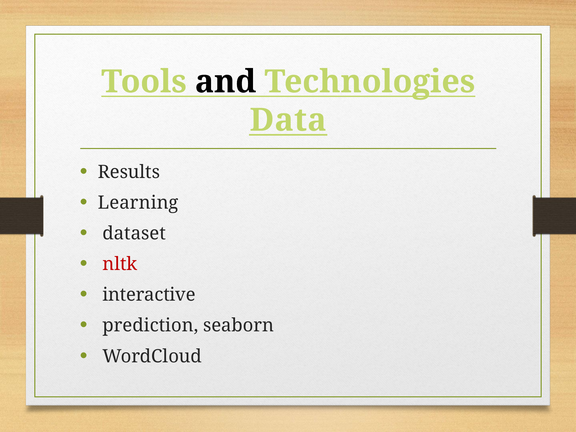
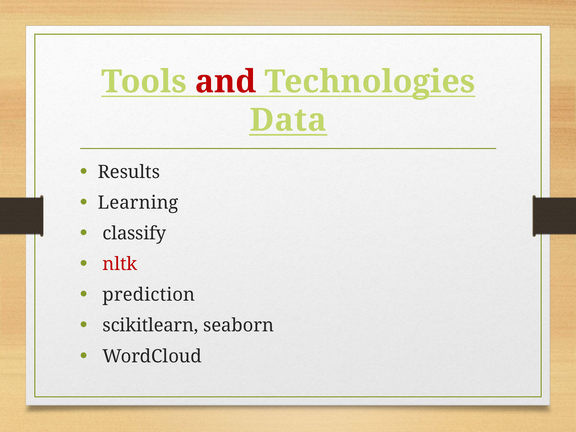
and colour: black -> red (226, 82)
dataset: dataset -> classify (134, 233)
interactive: interactive -> prediction (149, 295)
prediction: prediction -> scikitlearn (151, 326)
